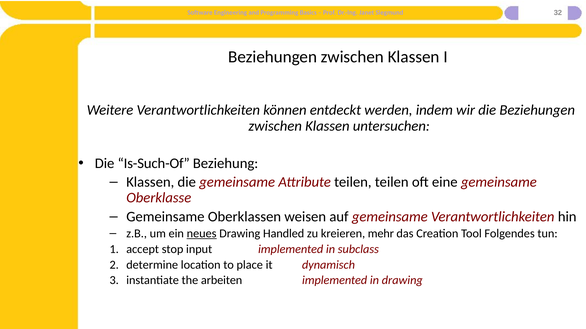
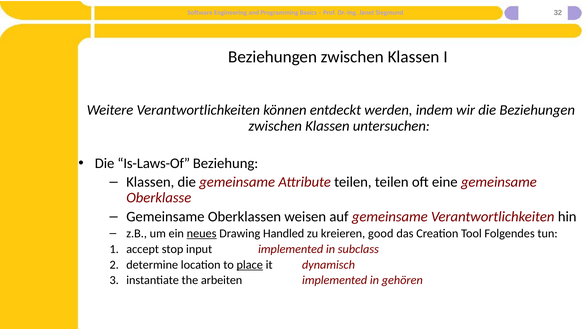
Is-Such-Of: Is-Such-Of -> Is-Laws-Of (154, 164)
mehr: mehr -> good (381, 234)
place underline: none -> present (250, 265)
in drawing: drawing -> gehören (402, 281)
